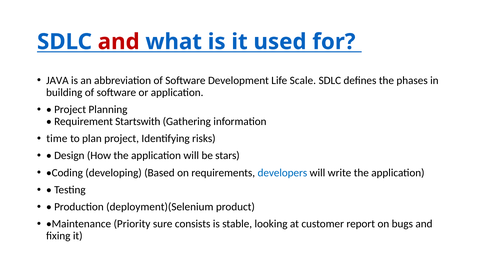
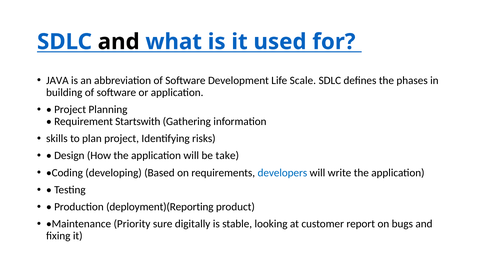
and colour: red -> black (119, 42)
time: time -> skills (57, 139)
stars: stars -> take (227, 156)
deployment)(Selenium: deployment)(Selenium -> deployment)(Reporting (160, 207)
consists: consists -> digitally (193, 224)
